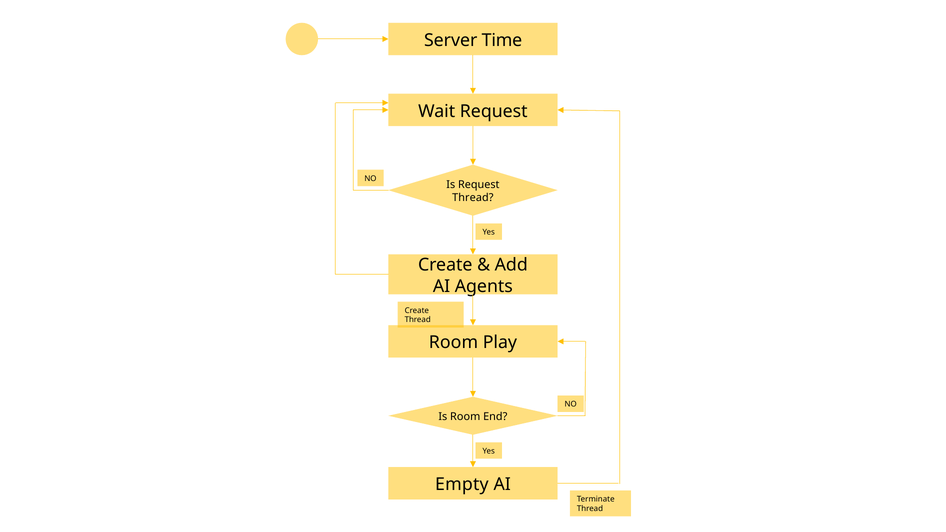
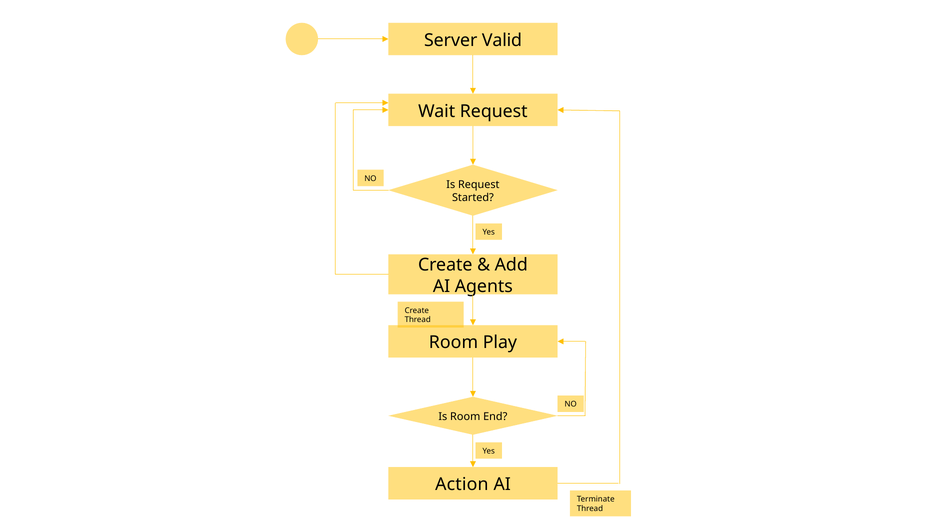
Time: Time -> Valid (502, 40)
Thread: Thread -> Started (473, 197)
Empty: Empty -> Action (462, 485)
